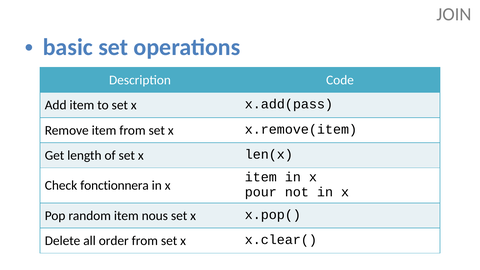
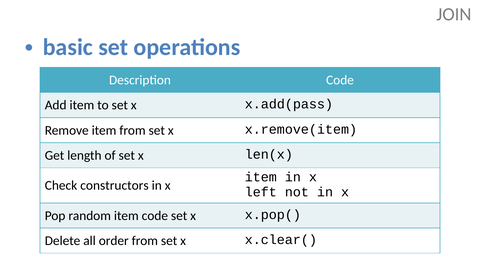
fonctionnera: fonctionnera -> constructors (114, 186)
pour: pour -> left (261, 192)
item nous: nous -> code (155, 216)
